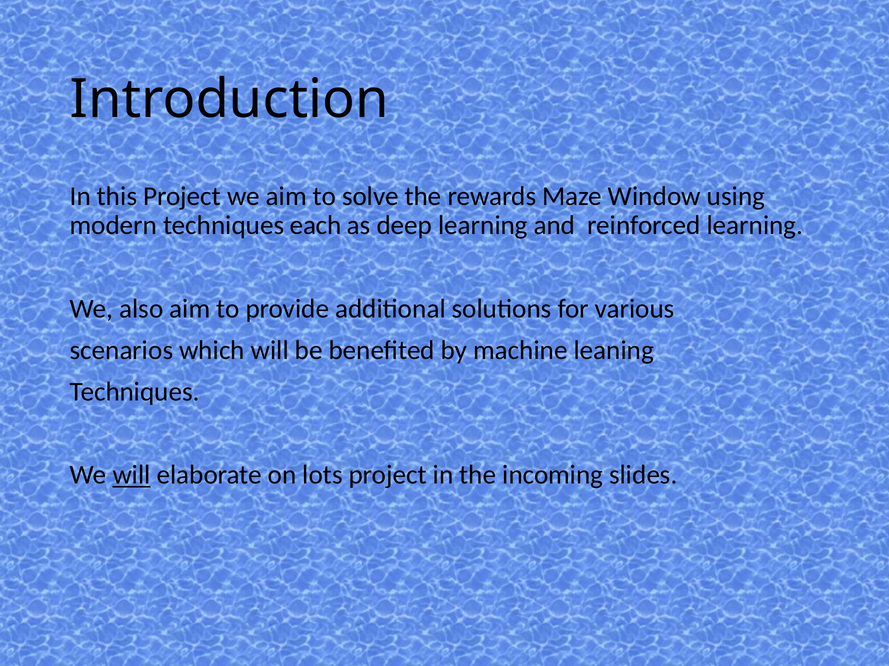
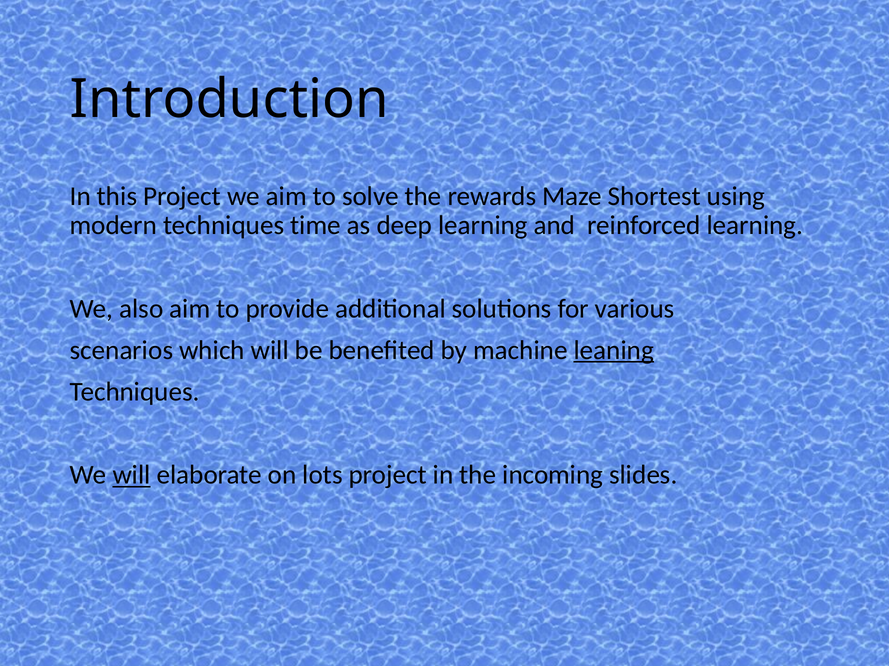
Window: Window -> Shortest (654, 196)
each: each -> time (316, 226)
leaning underline: none -> present (614, 351)
